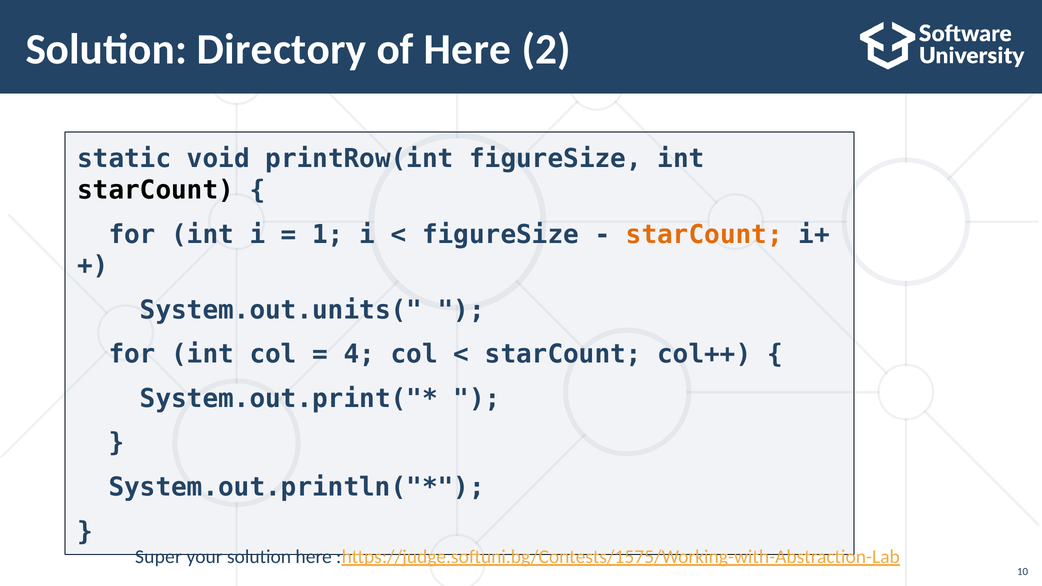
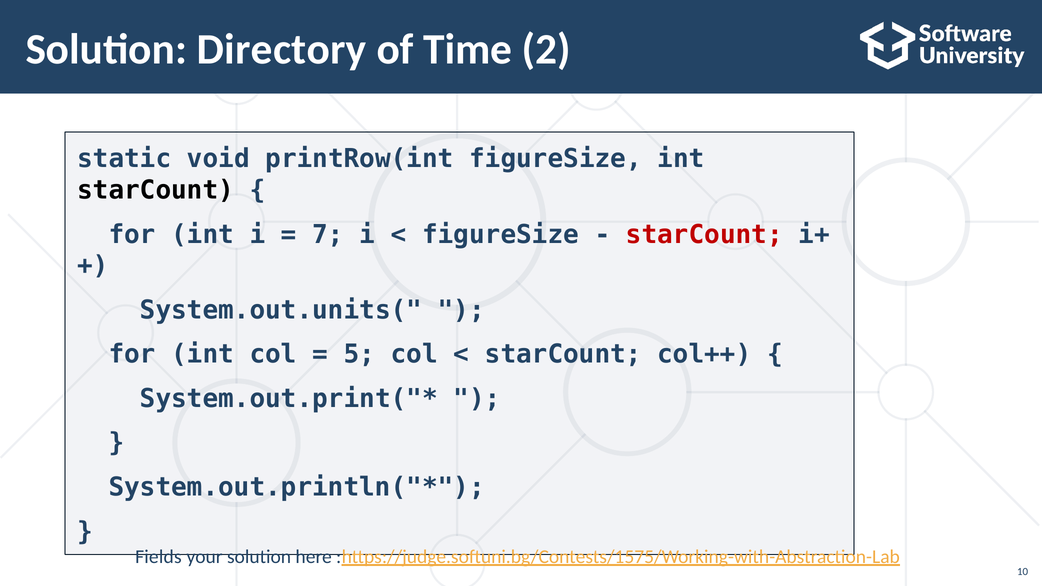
of Here: Here -> Time (468, 49)
1: 1 -> 7 (328, 234)
starCount colour: orange -> red (704, 234)
4: 4 -> 5 (359, 354)
Super: Super -> Fields (158, 557)
